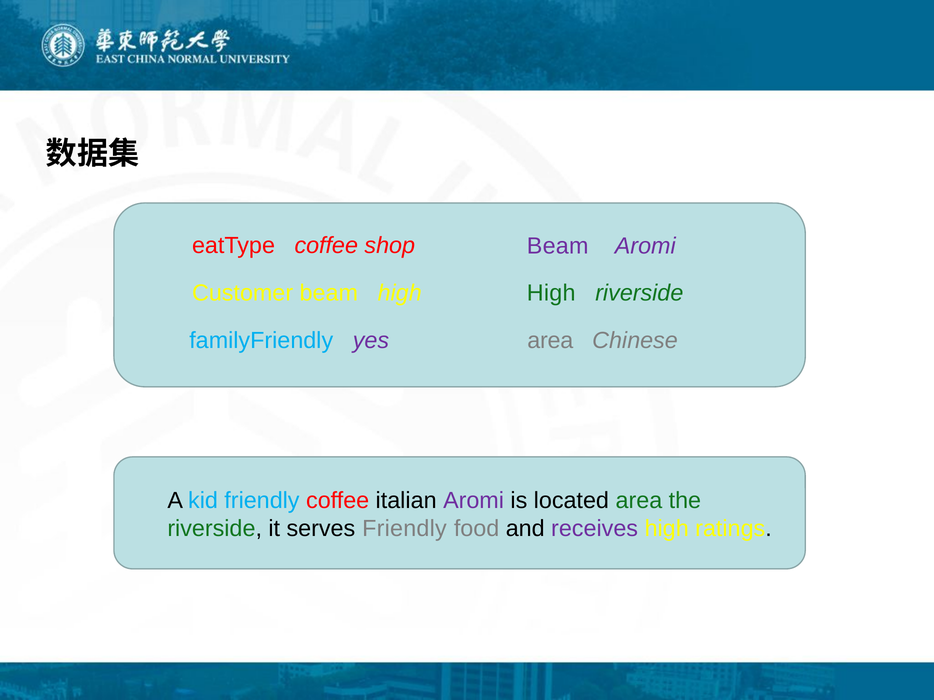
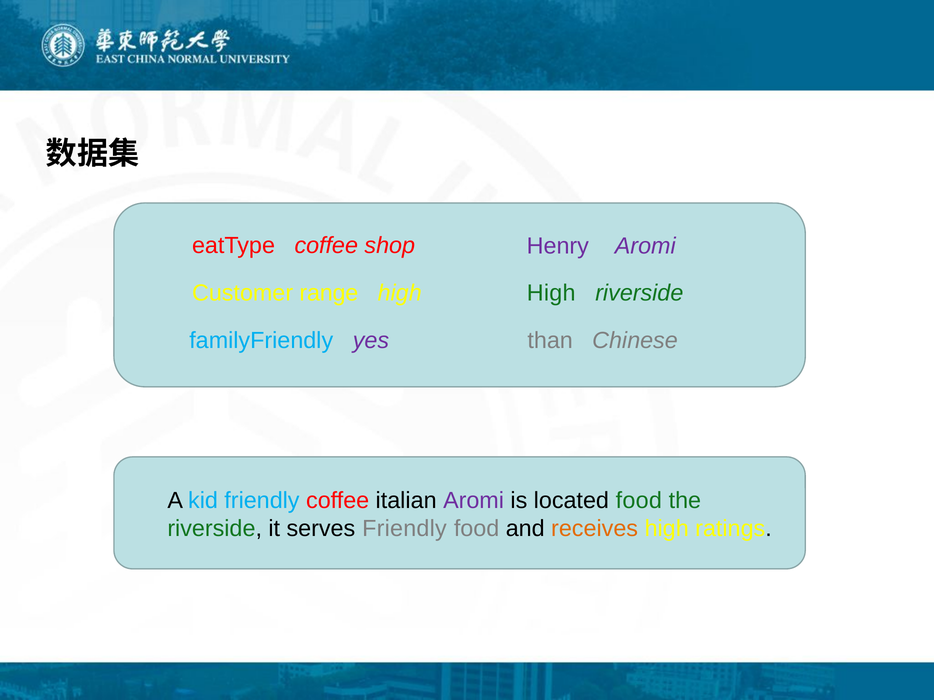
Beam: Beam -> Henry (558, 246)
Customer beam: beam -> range (329, 293)
area: area -> than (550, 341)
located area: area -> food (639, 501)
receives colour: purple -> orange (595, 529)
